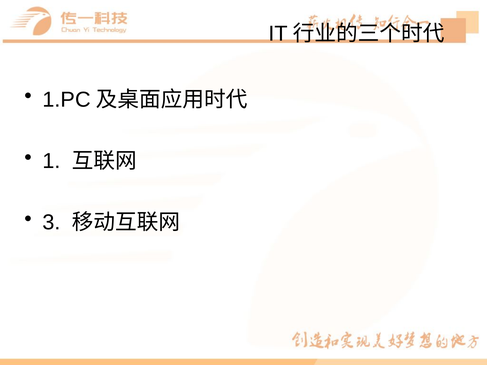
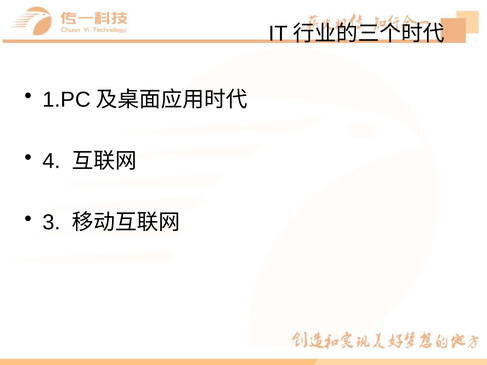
1: 1 -> 4 (52, 161)
